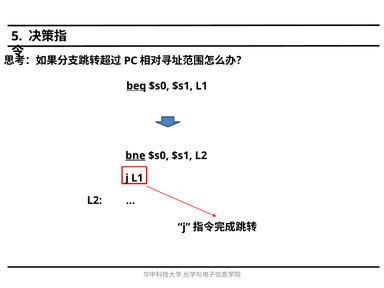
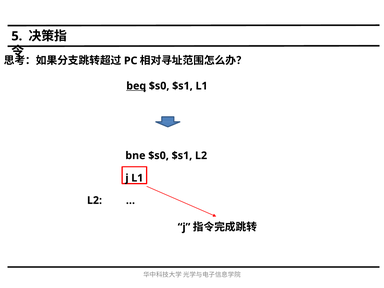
bne underline: present -> none (135, 156)
